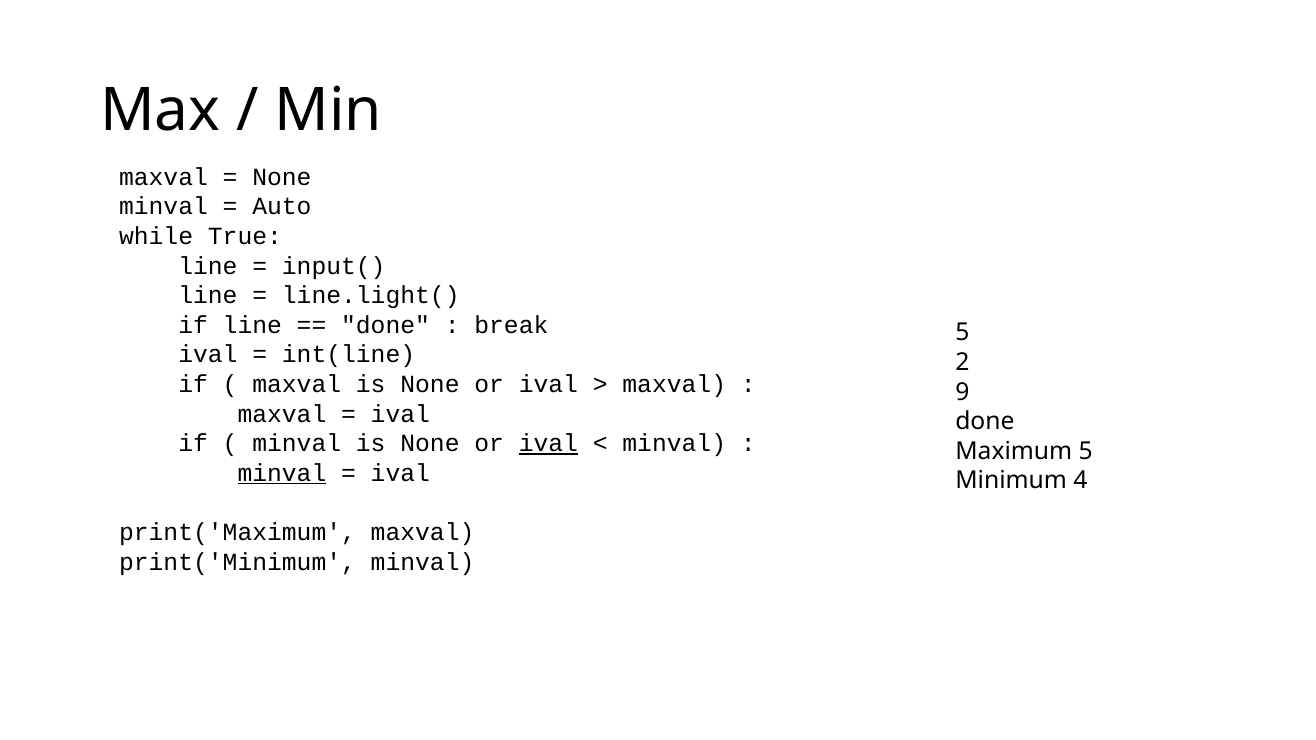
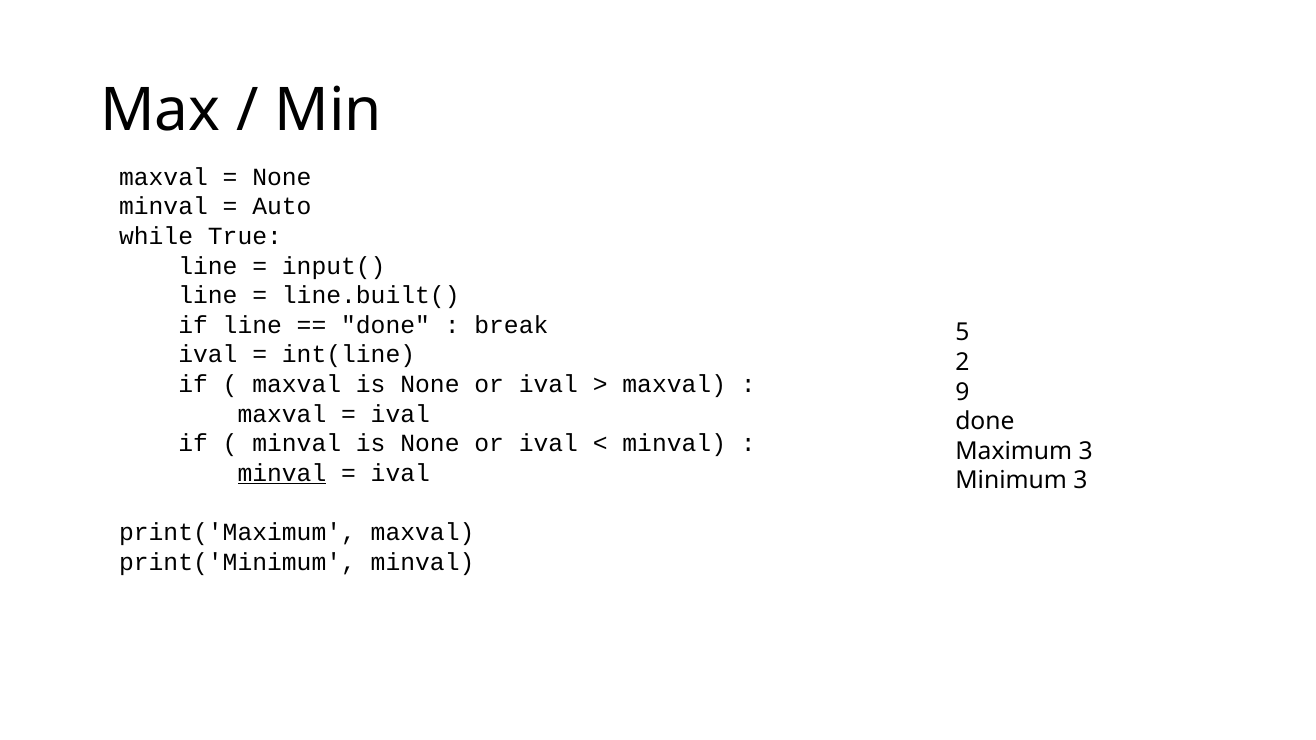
line.light(: line.light( -> line.built( (371, 296)
ival underline: present -> none (548, 444)
Maximum 5: 5 -> 3 (1086, 451)
Minimum 4: 4 -> 3 (1080, 481)
